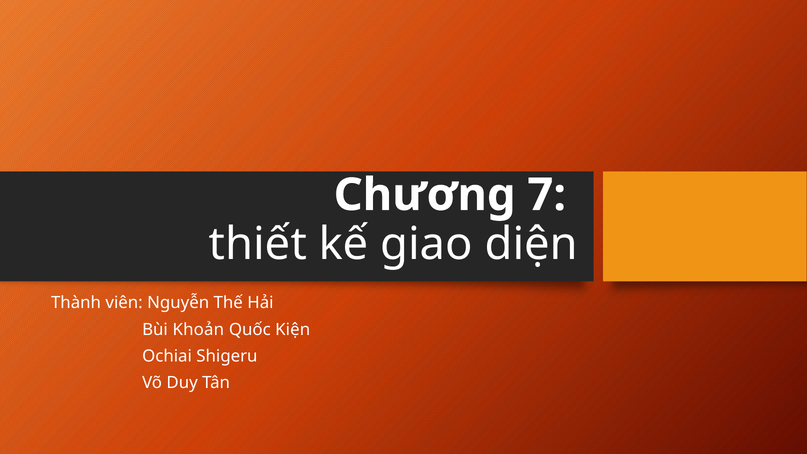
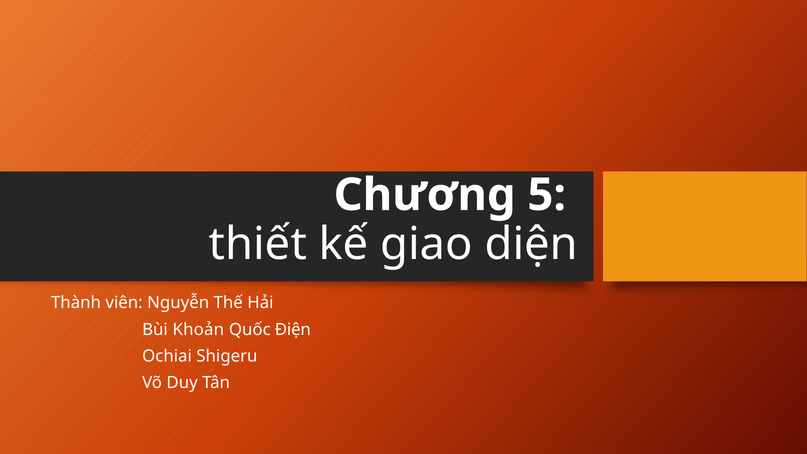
7: 7 -> 5 (547, 195)
Kiện: Kiện -> Điện (293, 329)
